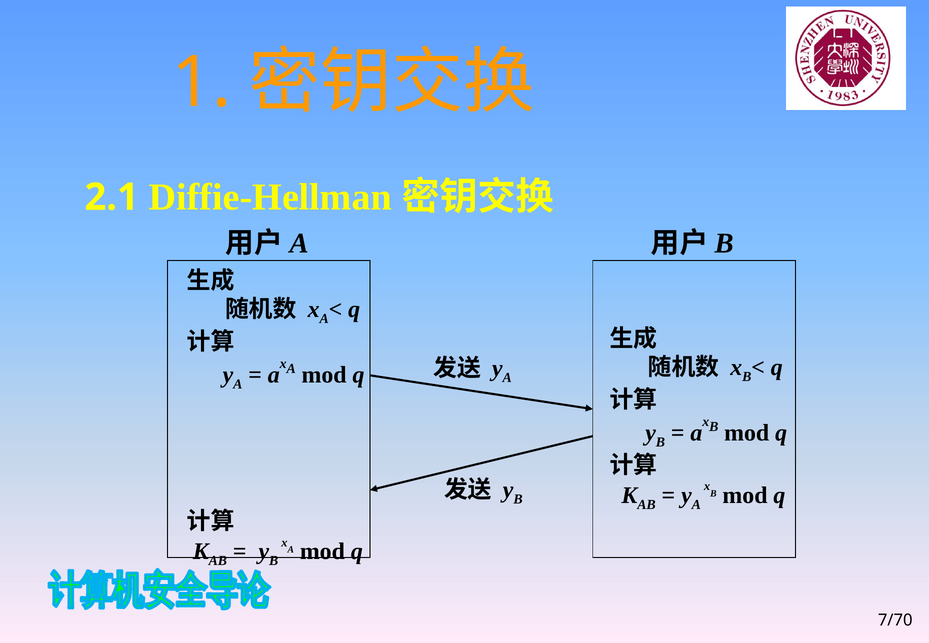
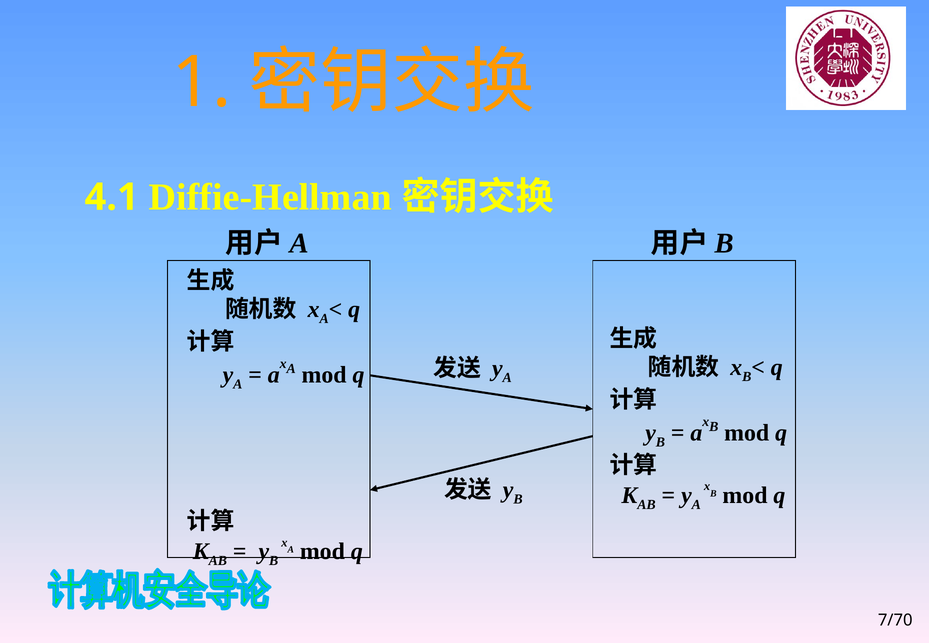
2.1: 2.1 -> 4.1 (112, 197)
